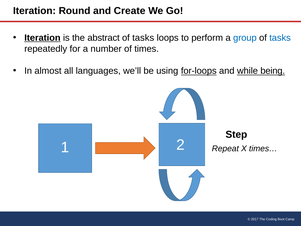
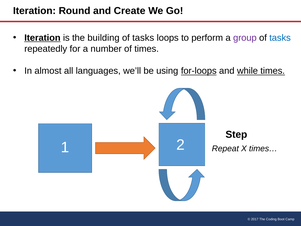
abstract: abstract -> building (103, 38)
group colour: blue -> purple (245, 38)
while being: being -> times (273, 71)
